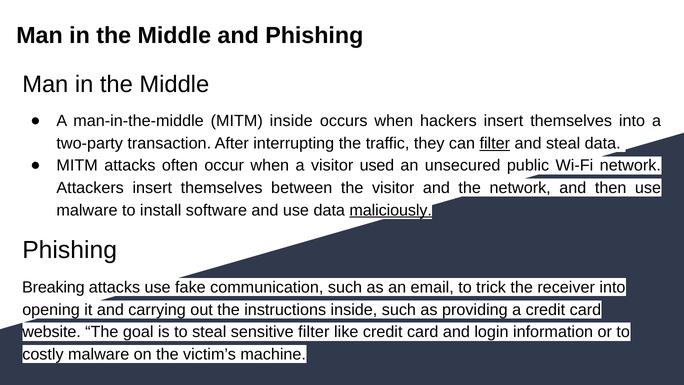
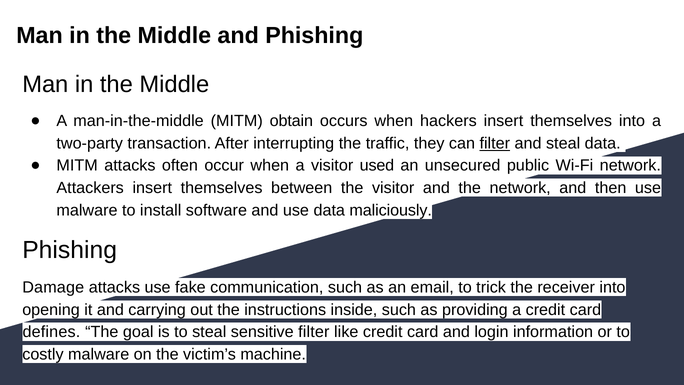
MITM inside: inside -> obtain (291, 121)
maliciously underline: present -> none (391, 210)
Breaking: Breaking -> Damage (53, 287)
website: website -> defines (51, 332)
